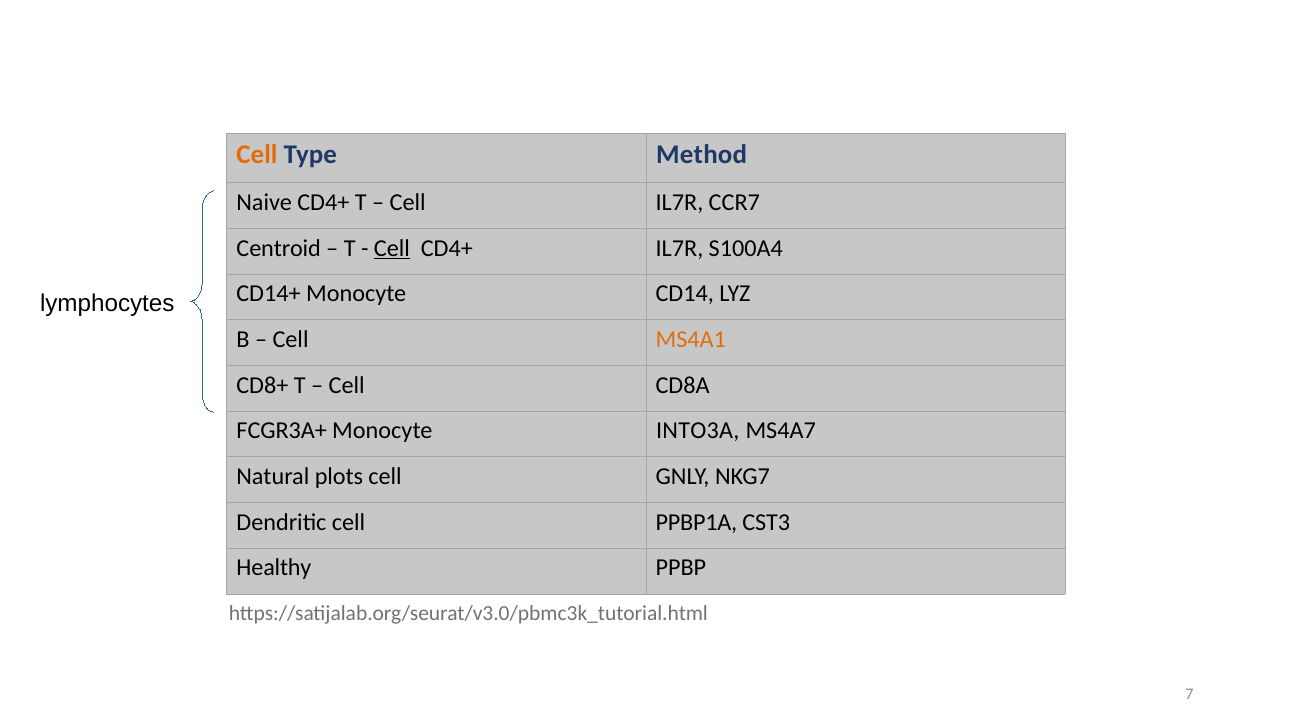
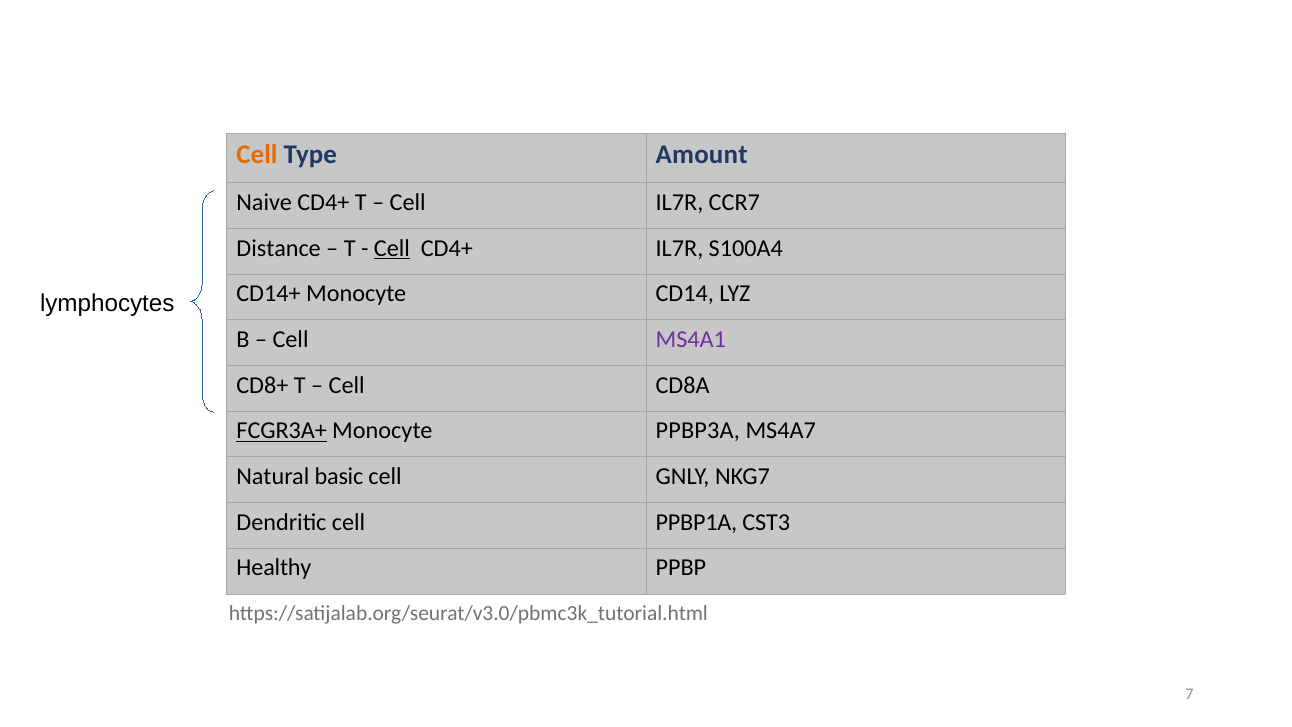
Method: Method -> Amount (702, 155)
Centroid: Centroid -> Distance (279, 248)
MS4A1 colour: orange -> purple (691, 339)
FCGR3A+ underline: none -> present (282, 431)
INTO3A: INTO3A -> PPBP3A (698, 431)
plots: plots -> basic (339, 476)
